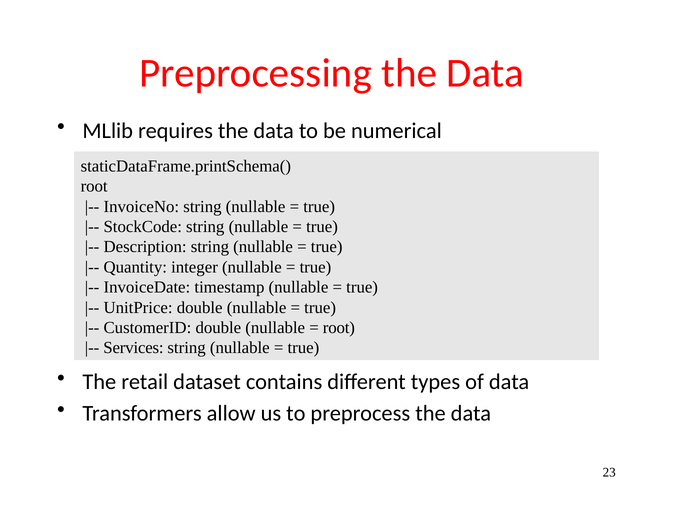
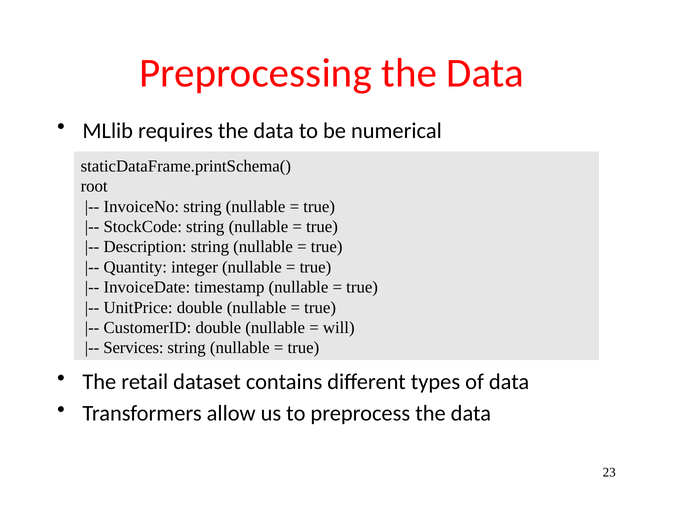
root: root -> will (339, 328)
